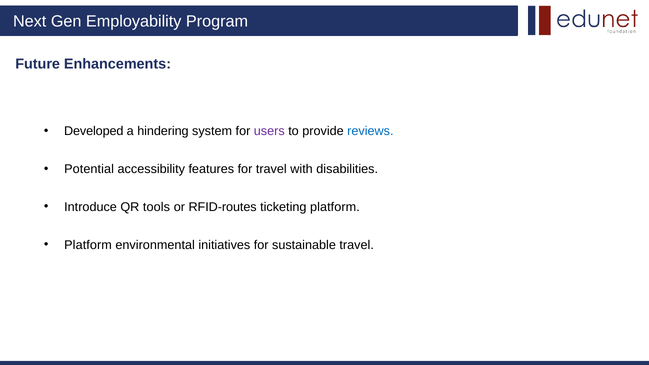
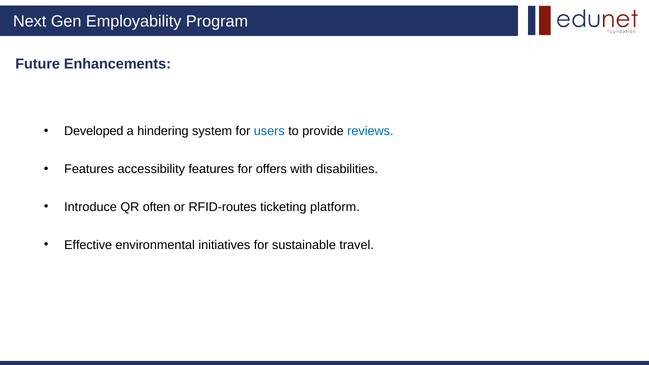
users colour: purple -> blue (269, 131)
Potential: Potential -> Features (89, 169)
for travel: travel -> offers (271, 169)
tools: tools -> often (157, 207)
Platform: Platform -> Effective (88, 245)
